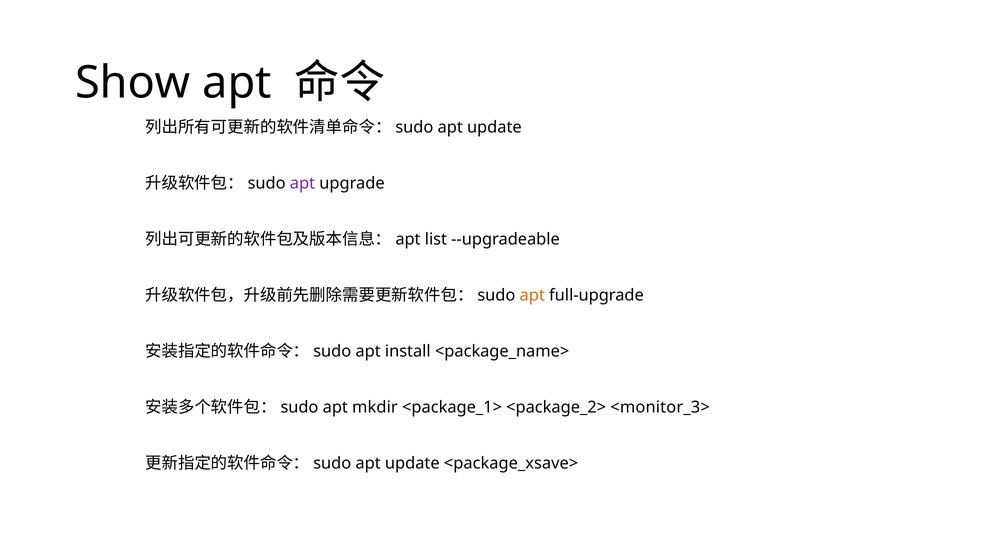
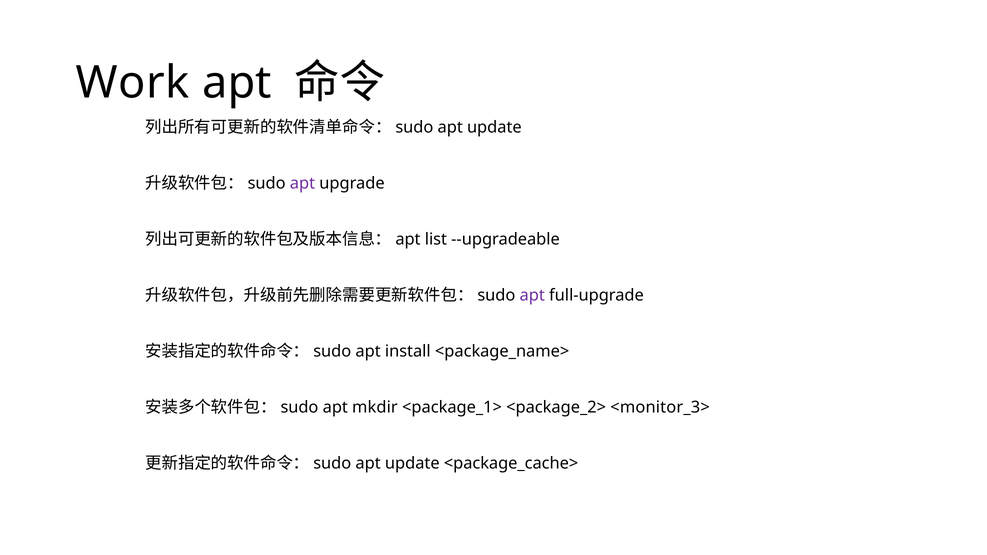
Show: Show -> Work (133, 83)
apt colour: orange -> purple (532, 295)
<package_xsave>: <package_xsave> -> <package_cache> (511, 464)
